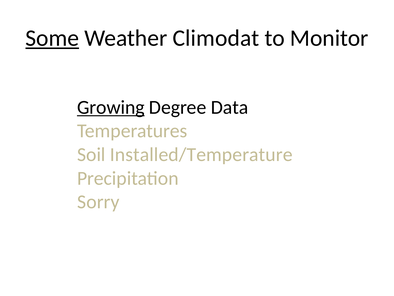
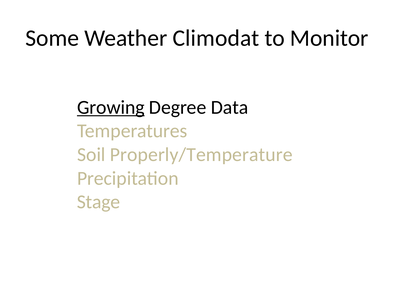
Some underline: present -> none (52, 38)
Installed/Temperature: Installed/Temperature -> Properly/Temperature (201, 154)
Sorry: Sorry -> Stage (99, 202)
